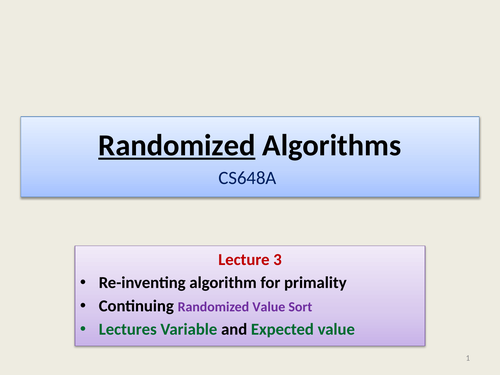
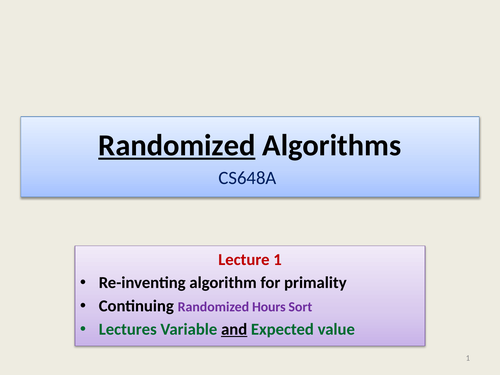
Lecture 3: 3 -> 1 (277, 259)
Randomized Value: Value -> Hours (269, 307)
and underline: none -> present (234, 329)
